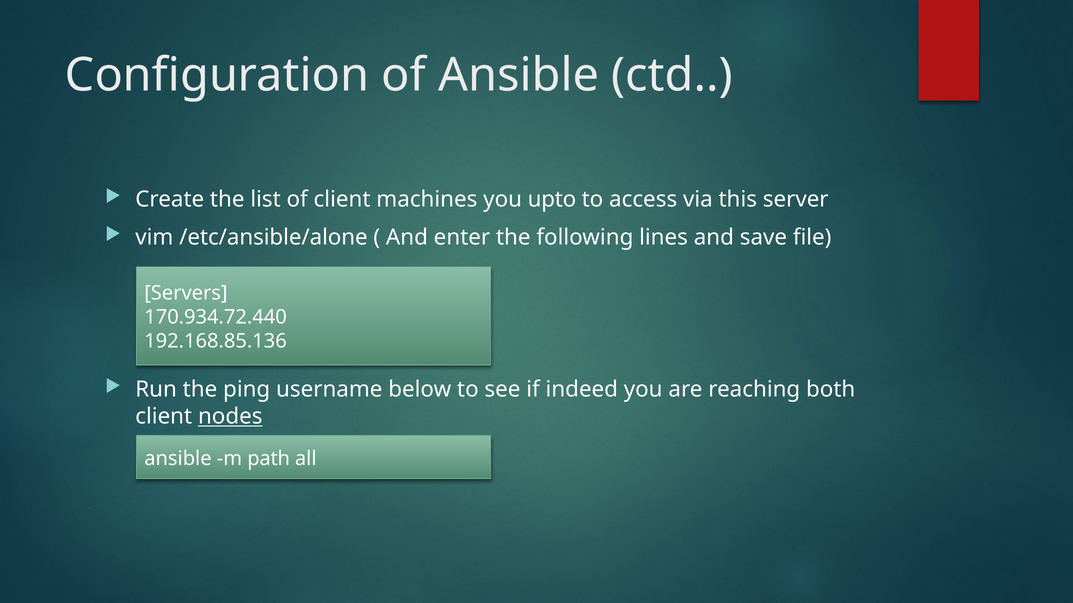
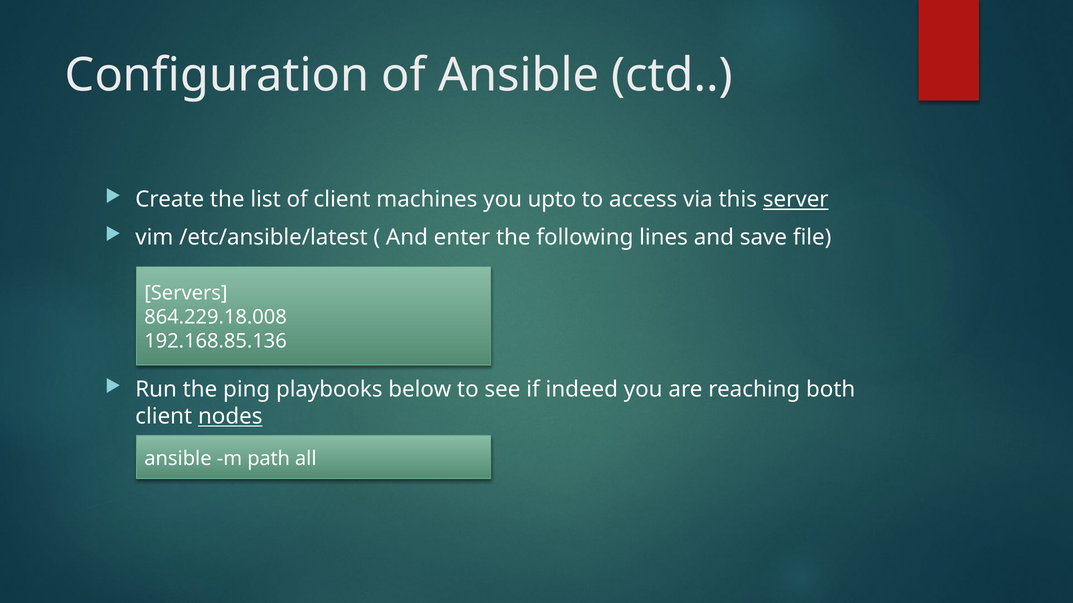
server underline: none -> present (796, 200)
/etc/ansible/alone: /etc/ansible/alone -> /etc/ansible/latest (273, 238)
170.934.72.440: 170.934.72.440 -> 864.229.18.008 (216, 318)
username: username -> playbooks (329, 390)
